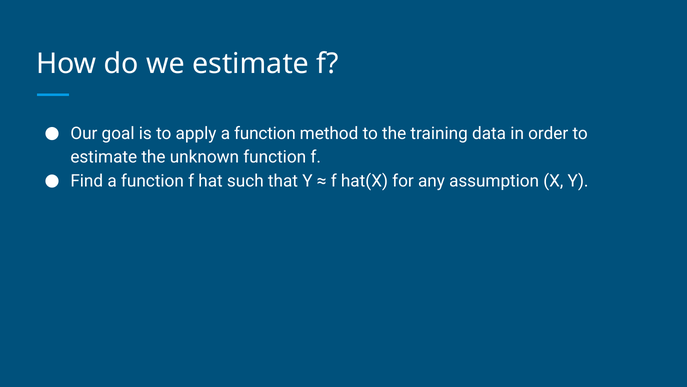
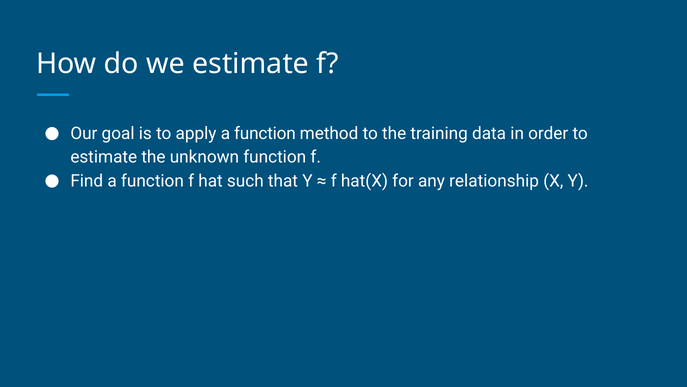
assumption: assumption -> relationship (494, 181)
